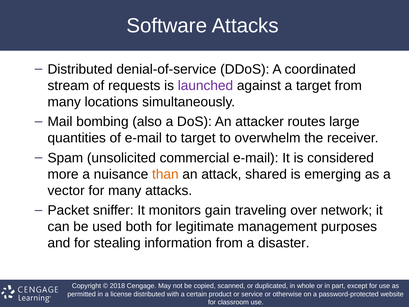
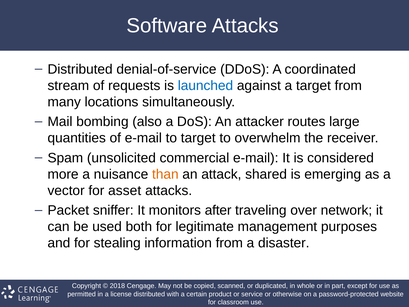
launched colour: purple -> blue (205, 85)
for many: many -> asset (125, 190)
gain: gain -> after (218, 210)
